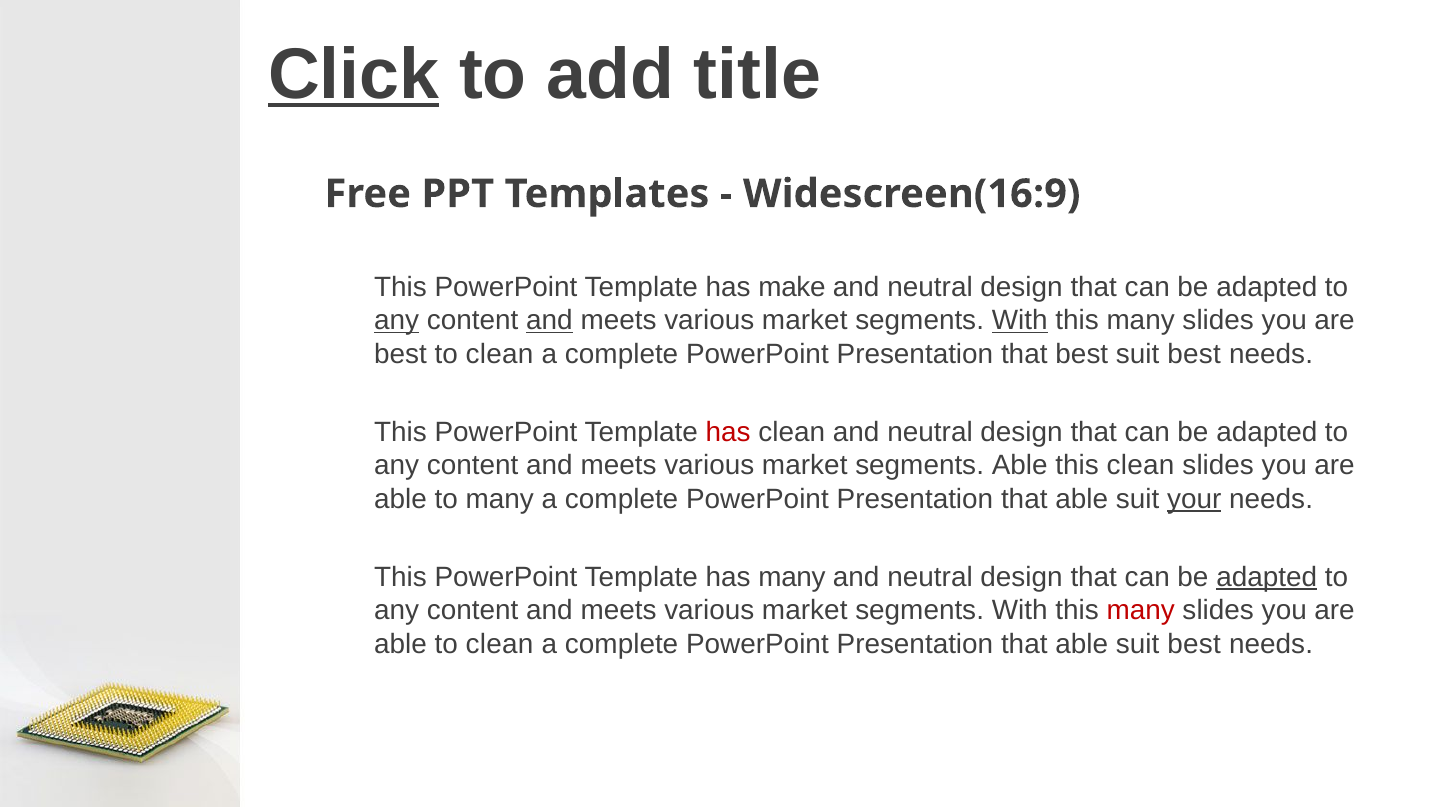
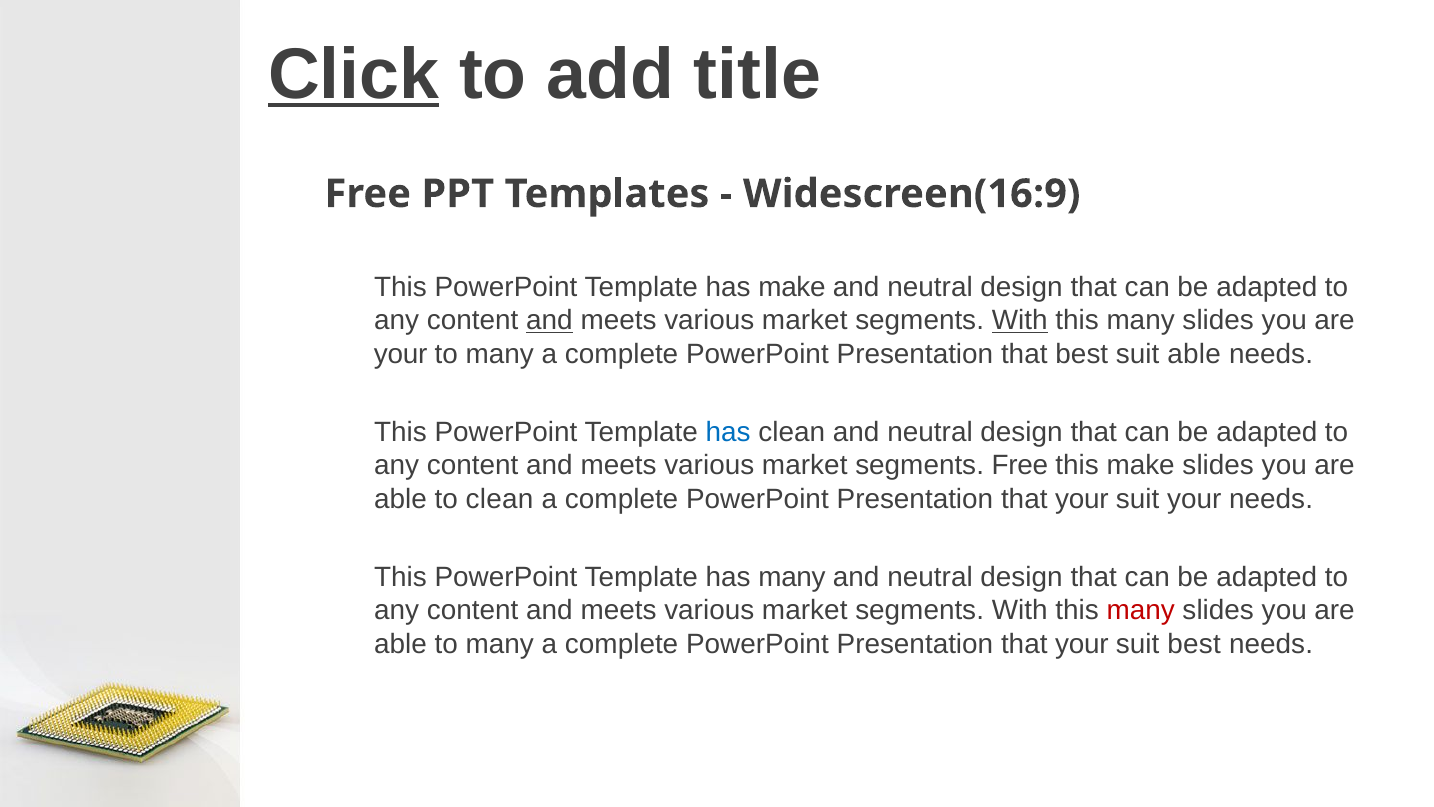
any underline: present -> none (397, 320)
best: best -> your (401, 354)
clean: clean -> many (500, 354)
best suit best: best -> able (1194, 354)
has colour: red -> blue (728, 432)
segments Able: Able -> Free (1020, 465)
this clean: clean -> make (1141, 465)
to many: many -> clean (500, 499)
able: able -> your (1082, 499)
your underline: present -> none (1194, 499)
adapted underline: present -> none (1267, 577)
able to clean: clean -> many (500, 644)
able: able -> your (1082, 644)
